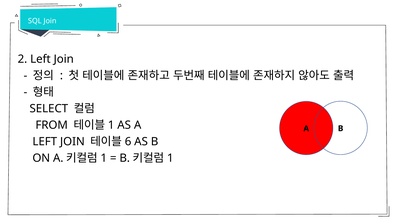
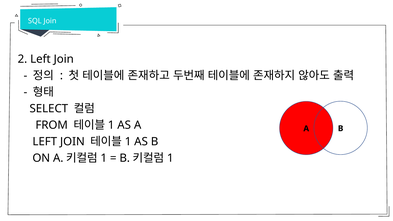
6: 6 -> 1 (128, 142)
